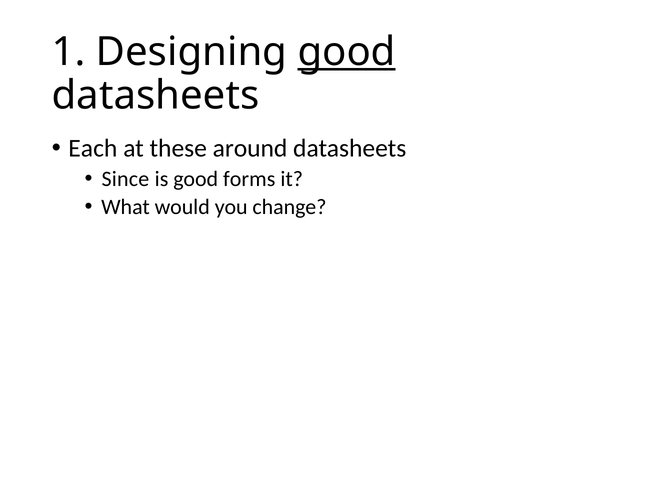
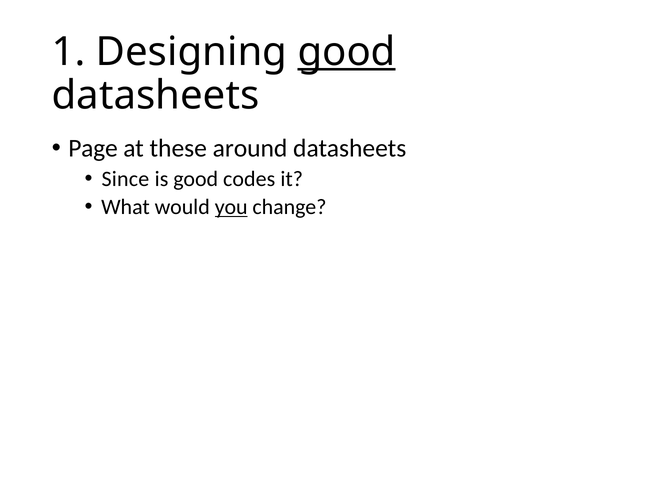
Each: Each -> Page (93, 148)
forms: forms -> codes (249, 179)
you underline: none -> present (231, 207)
